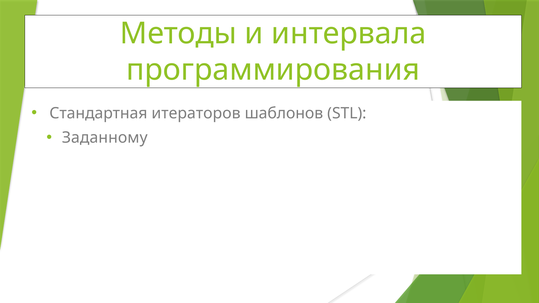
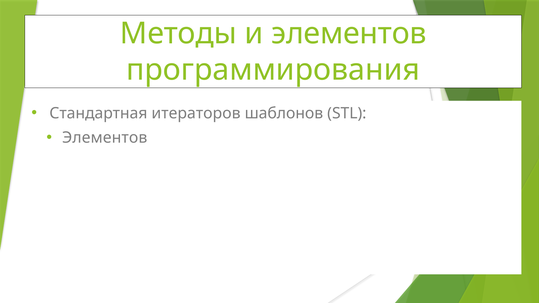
и интервала: интервала -> элементов (349, 33)
Заданному: Заданному -> Элементов (105, 138)
